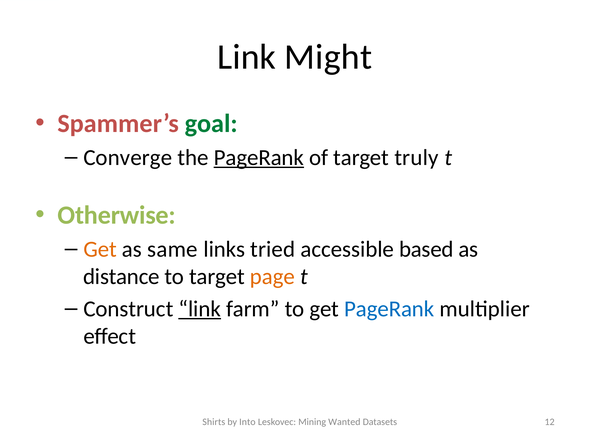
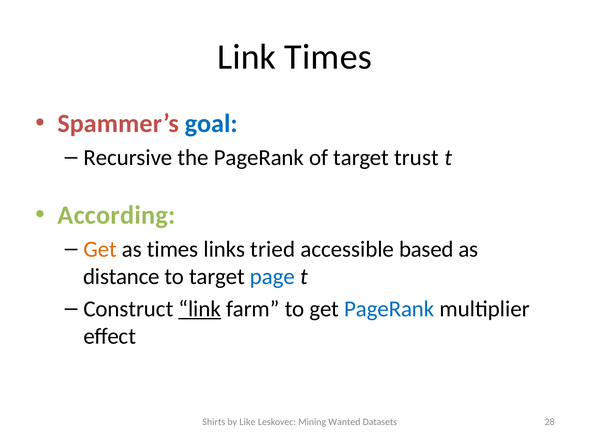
Link Might: Might -> Times (328, 57)
goal colour: green -> blue (211, 124)
Converge: Converge -> Recursive (128, 158)
PageRank underline: present -> none (259, 158)
truly: truly -> trust (417, 158)
Otherwise: Otherwise -> According (116, 216)
as same: same -> times (173, 249)
page colour: orange -> blue (272, 277)
Into: Into -> Like (247, 422)
12: 12 -> 28 (550, 422)
